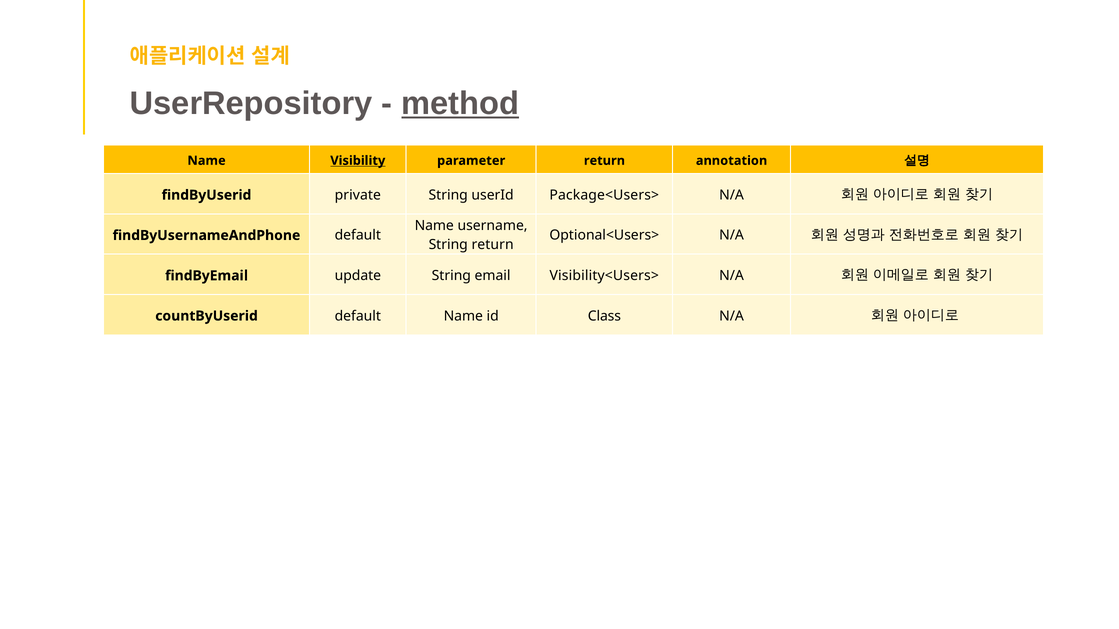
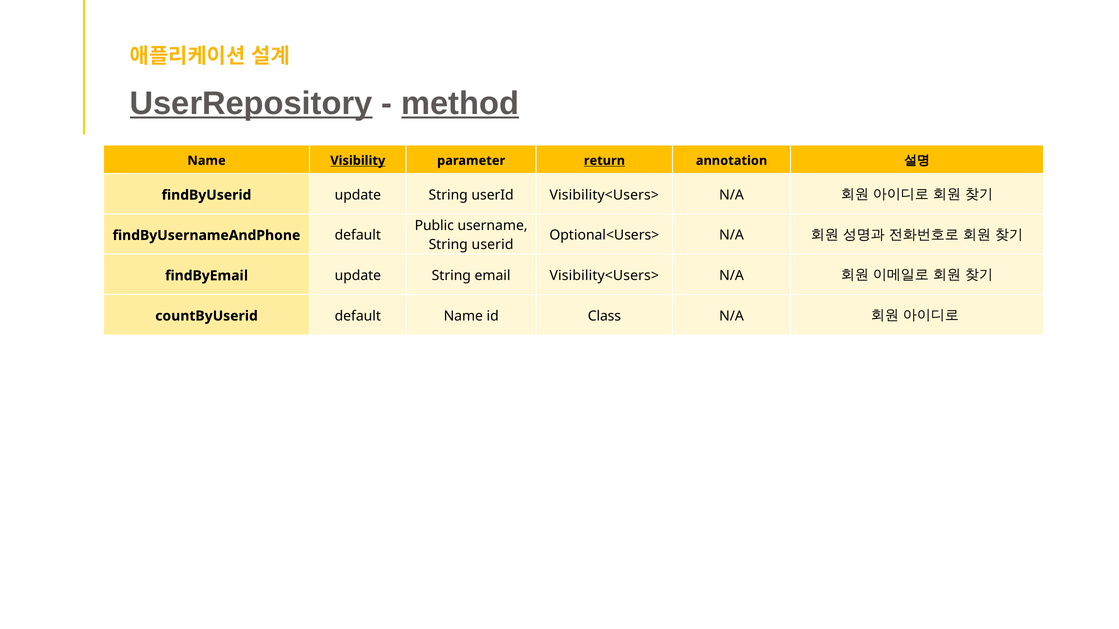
UserRepository underline: none -> present (251, 104)
return underline: none -> present (604, 161)
findByUserid private: private -> update (358, 195)
userId Package<Users>: Package<Users> -> Visibility<Users> (604, 195)
Name: Name -> Public (434, 226)
return: return -> userid (493, 245)
